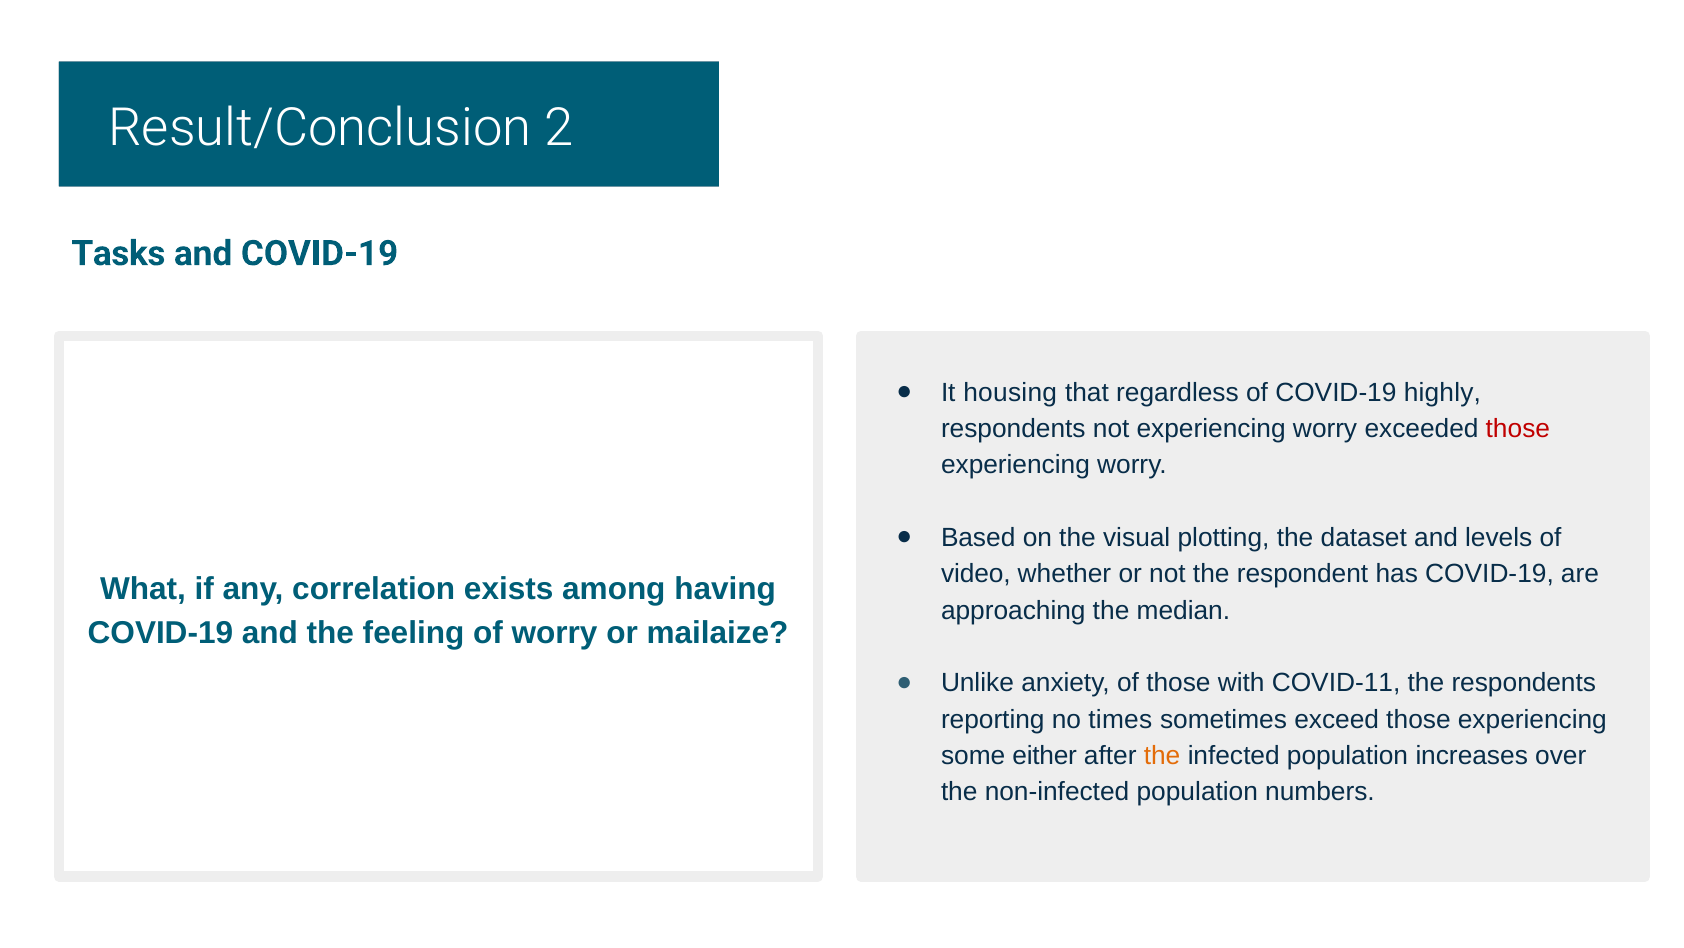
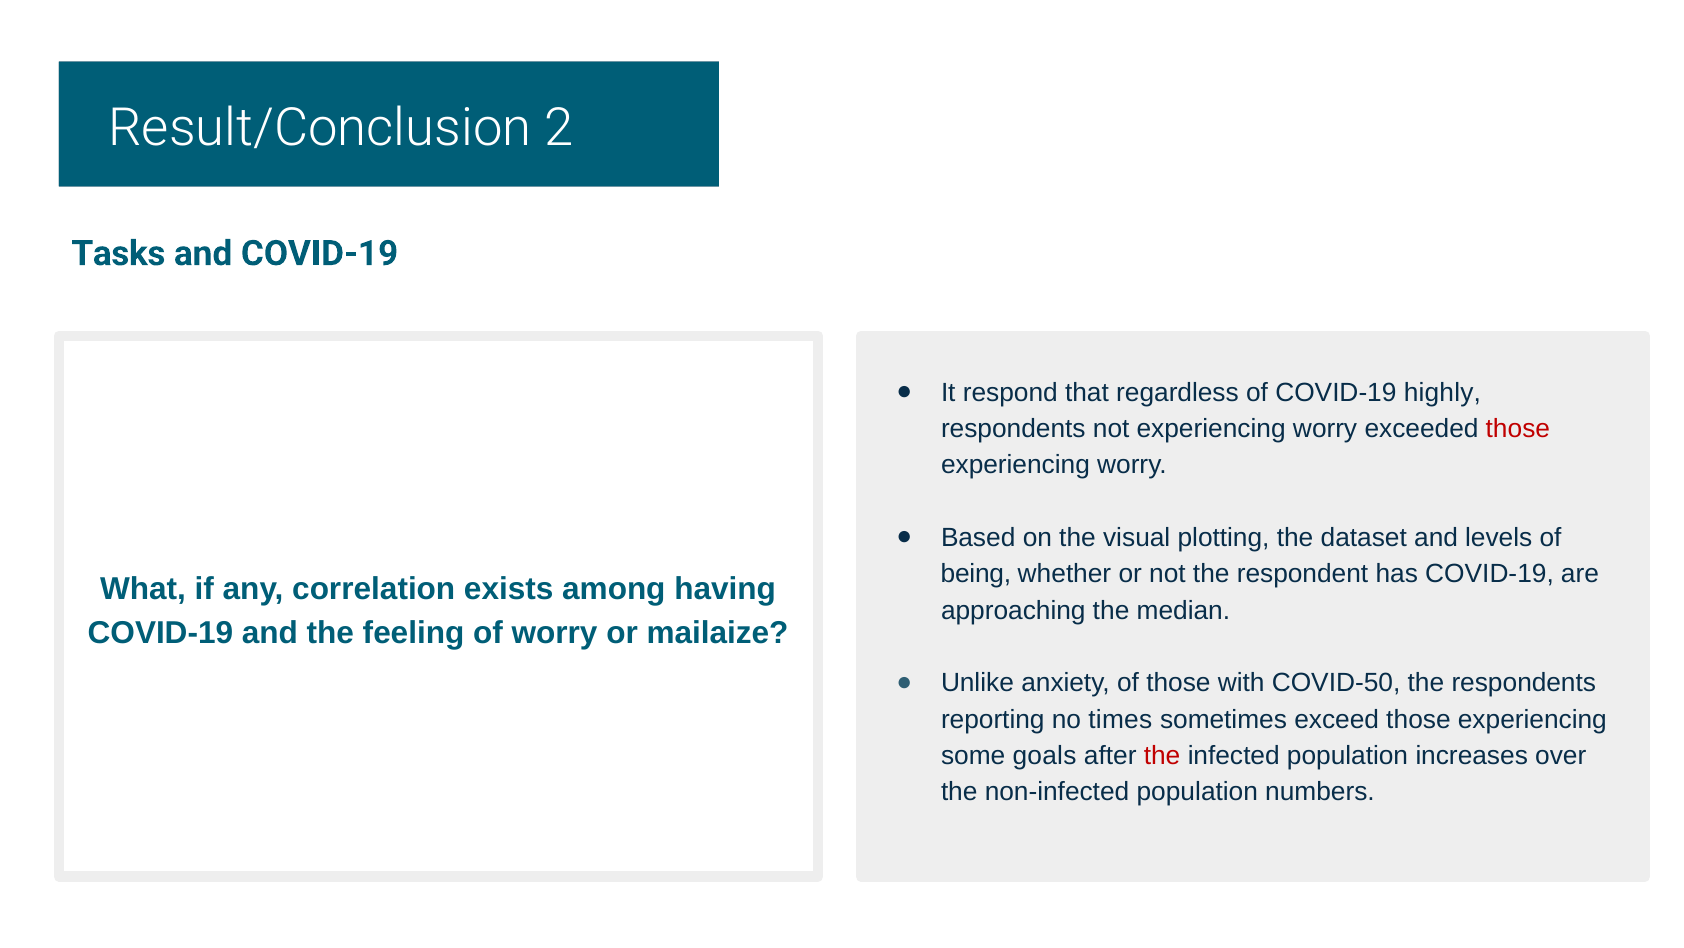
housing: housing -> respond (1010, 392)
video: video -> being (976, 574)
COVID-11: COVID-11 -> COVID-50 (1336, 682)
either: either -> goals (1044, 755)
the colour: orange -> red (1162, 755)
